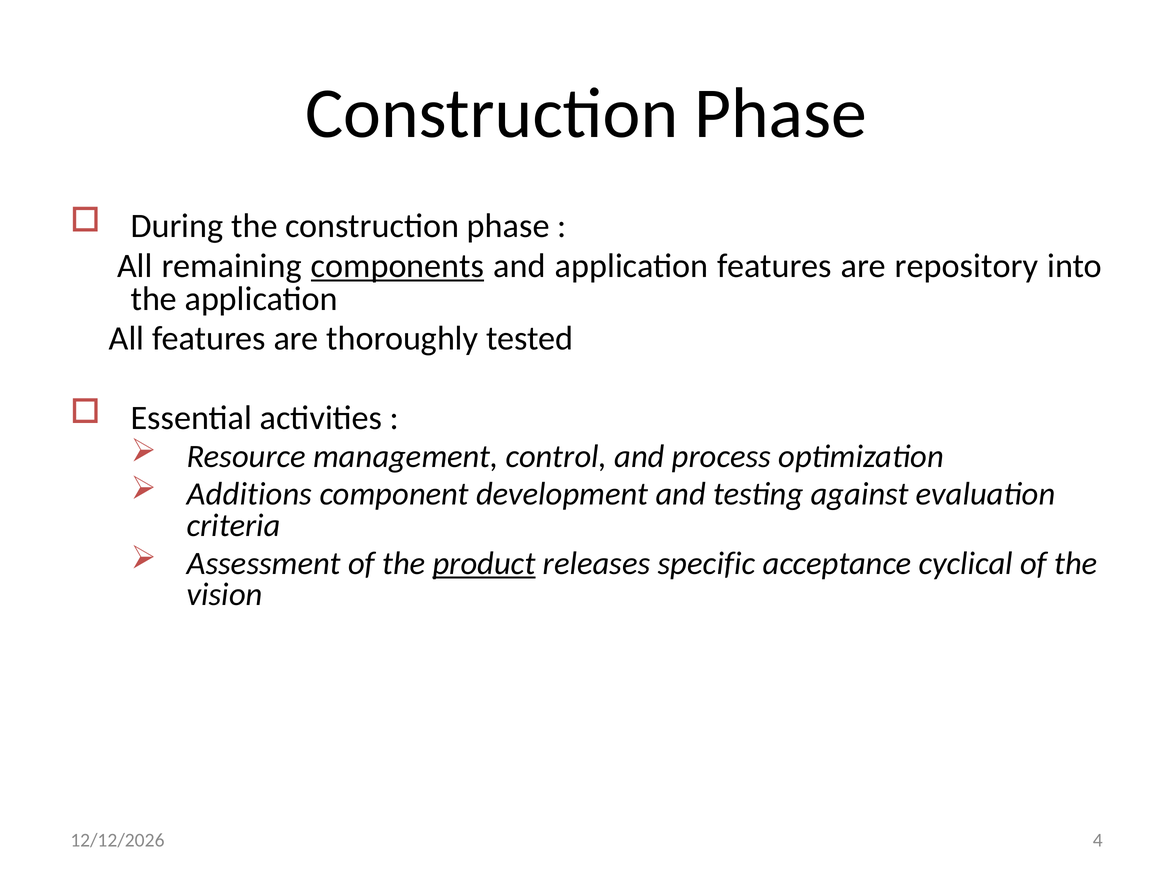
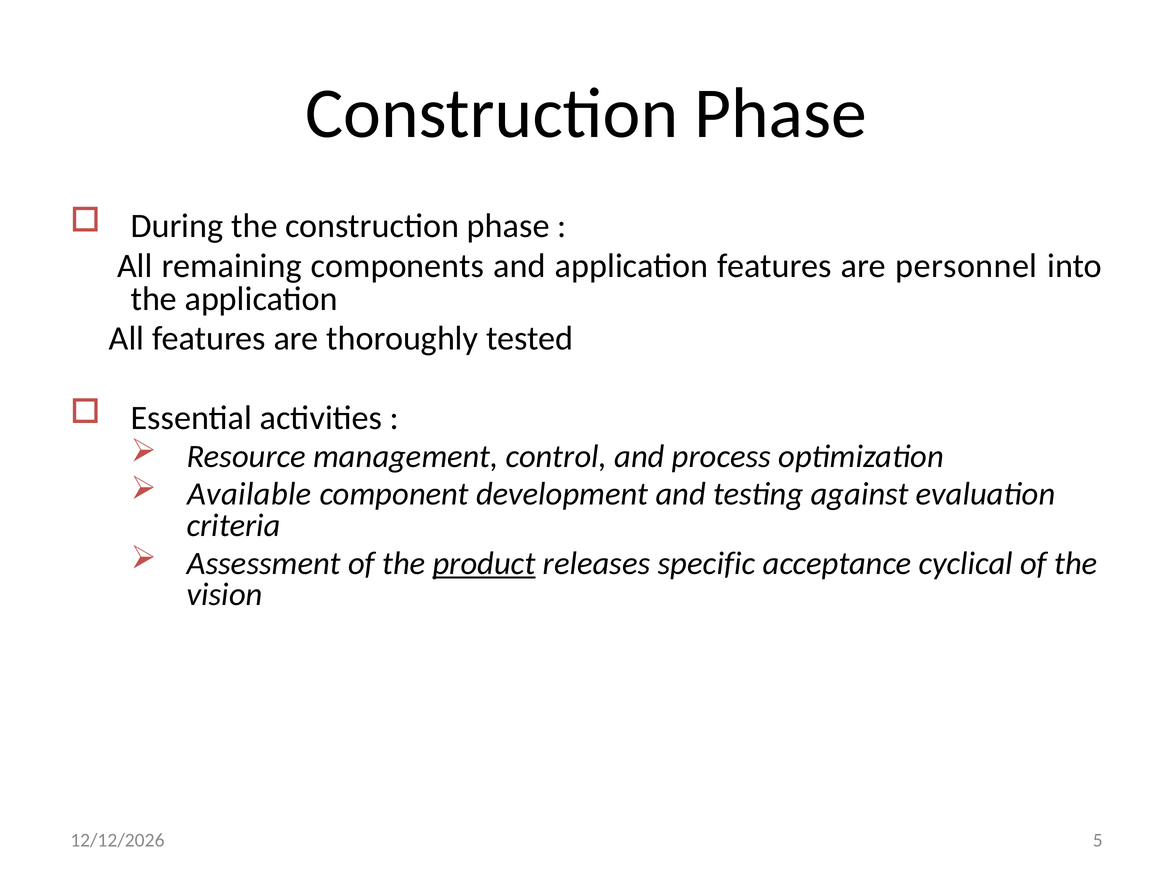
components underline: present -> none (398, 266)
repository: repository -> personnel (966, 266)
Additions: Additions -> Available (249, 494)
4: 4 -> 5 (1098, 840)
